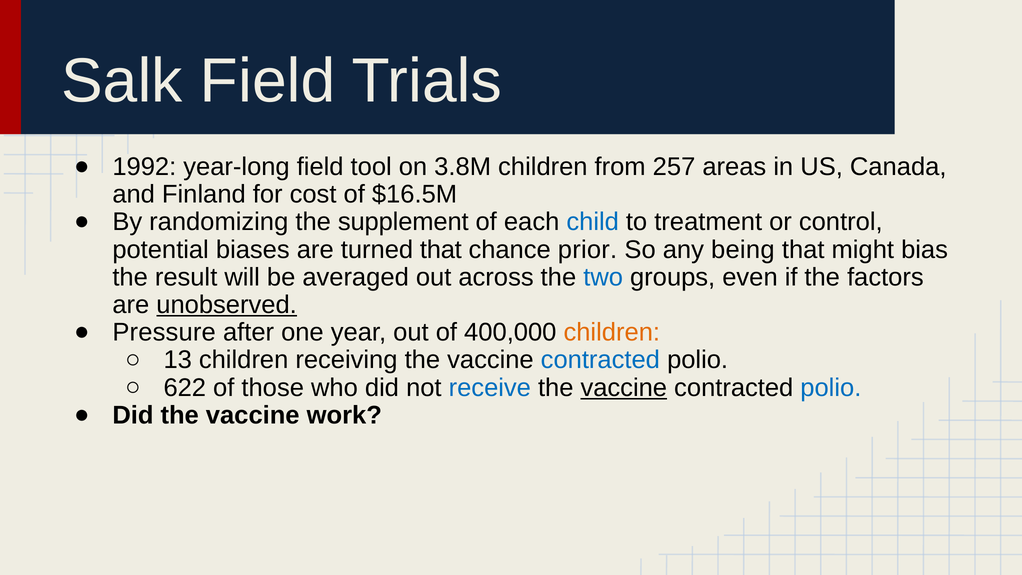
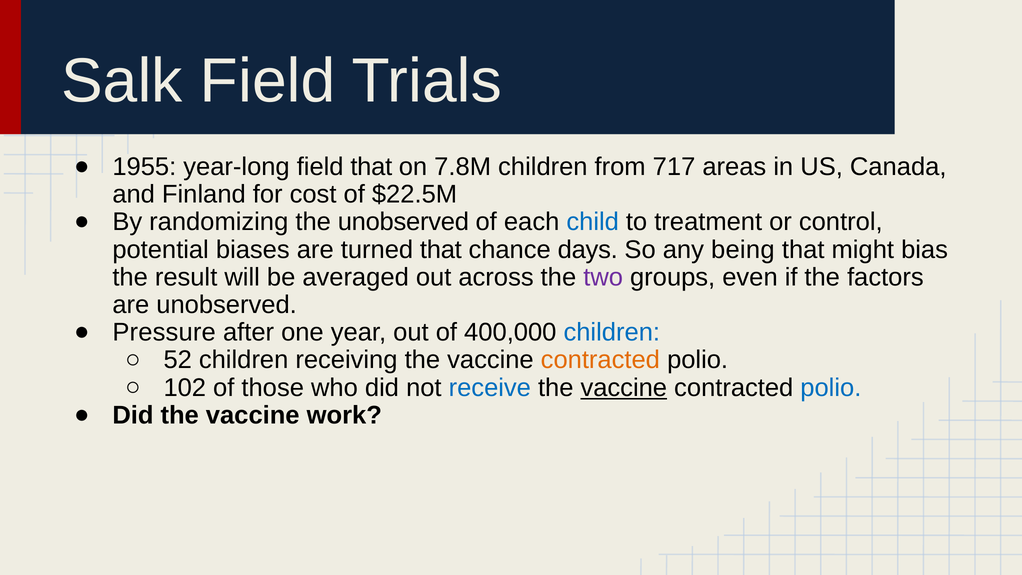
1992: 1992 -> 1955 (144, 167)
field tool: tool -> that (371, 167)
3.8M: 3.8M -> 7.8M (463, 167)
257: 257 -> 717 (674, 167)
$16.5M: $16.5M -> $22.5M (415, 194)
the supplement: supplement -> unobserved (403, 222)
prior: prior -> days (588, 250)
two colour: blue -> purple (603, 277)
unobserved underline: present -> none (227, 305)
children colour: orange -> blue (612, 332)
13: 13 -> 52 (178, 360)
contracted colour: blue -> orange (600, 360)
622: 622 -> 102 (185, 388)
